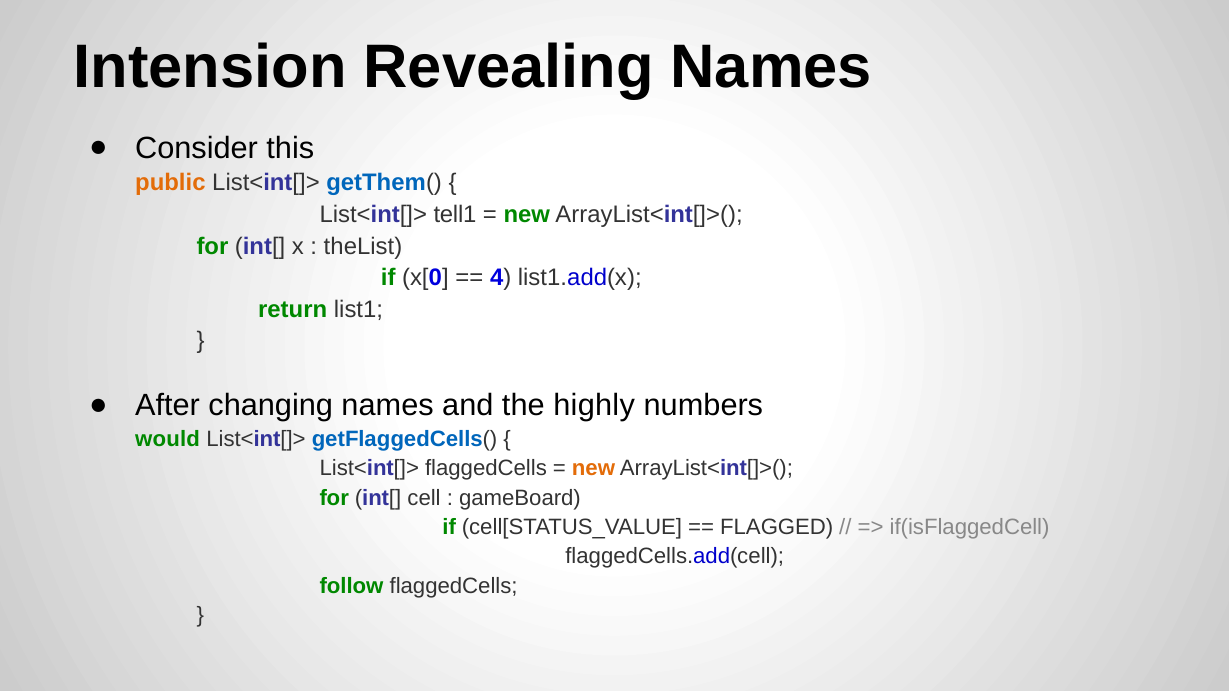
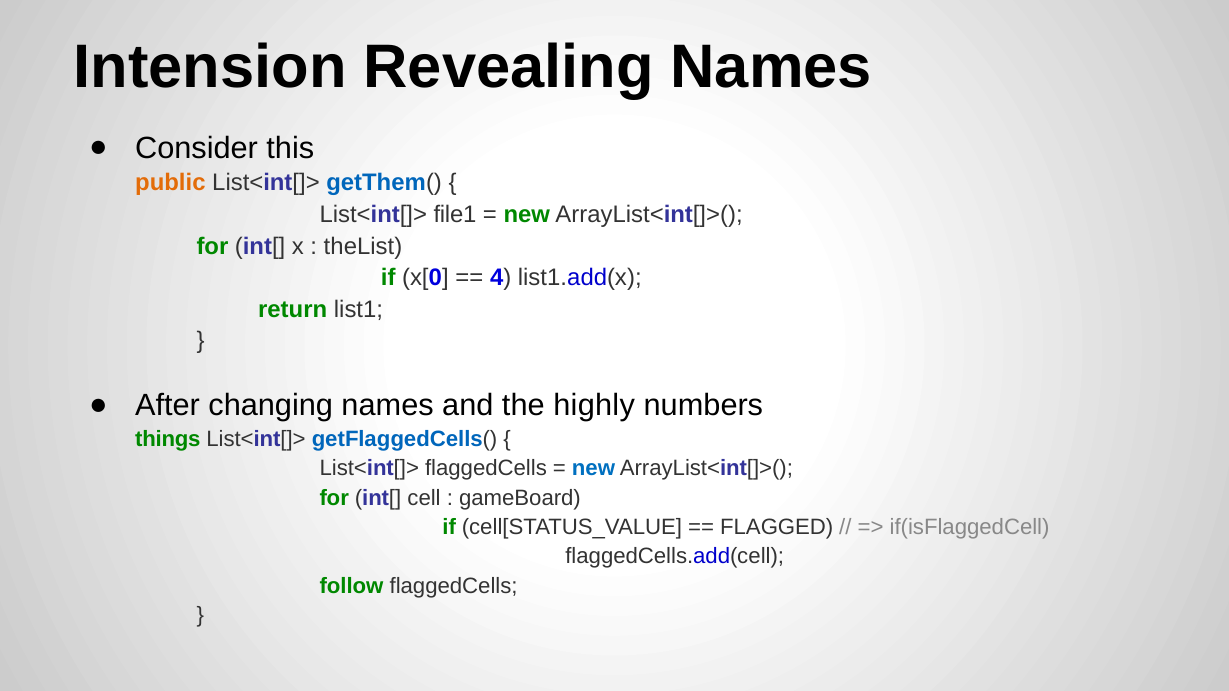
tell1: tell1 -> file1 (455, 215)
would: would -> things (168, 440)
new colour: orange -> blue (593, 469)
